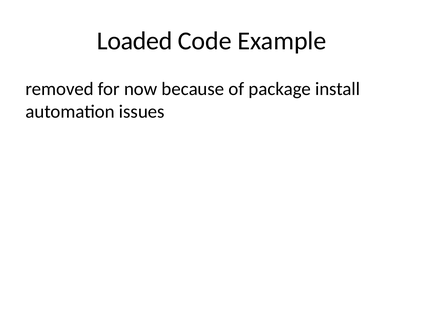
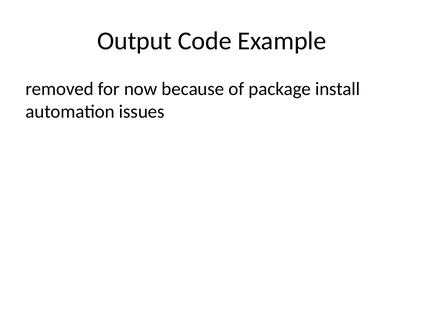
Loaded: Loaded -> Output (135, 41)
